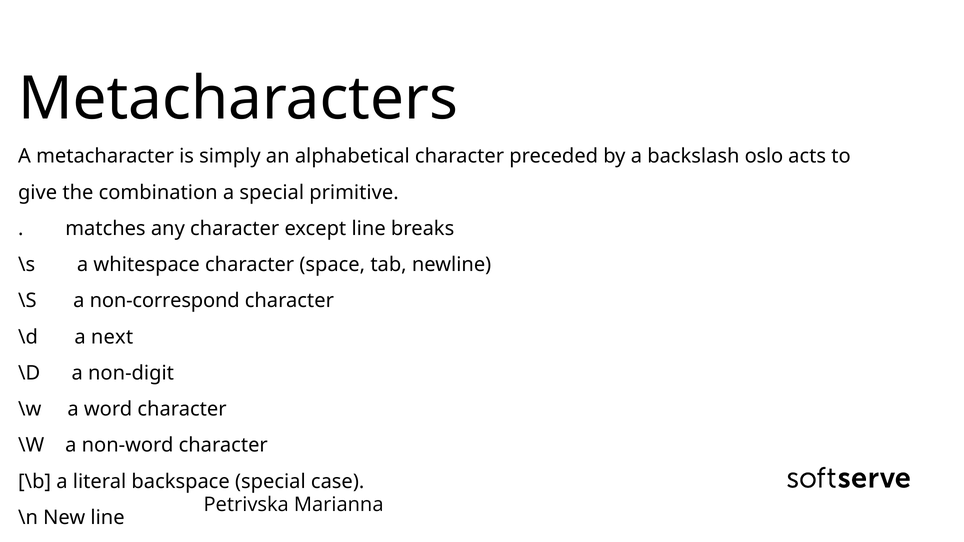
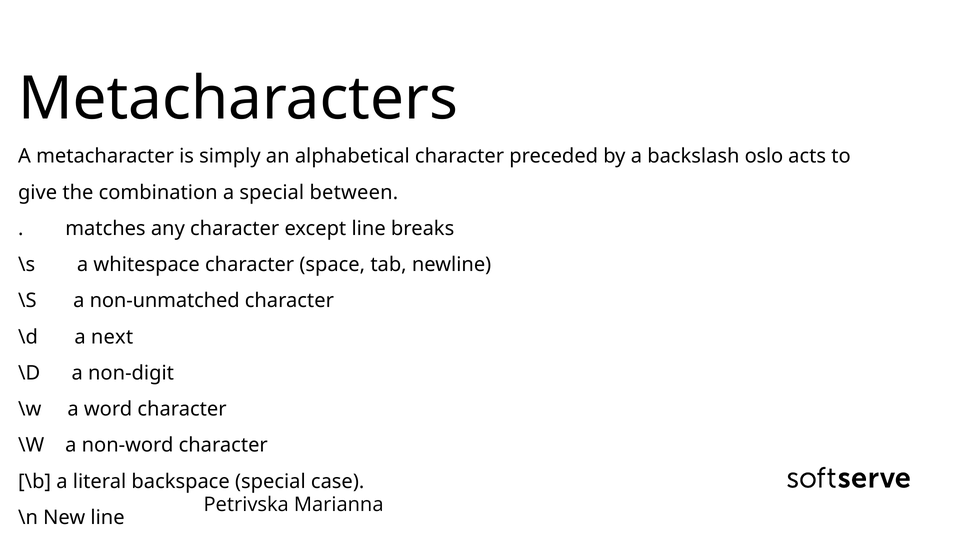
primitive: primitive -> between (354, 192)
non-correspond: non-correspond -> non-unmatched (165, 301)
